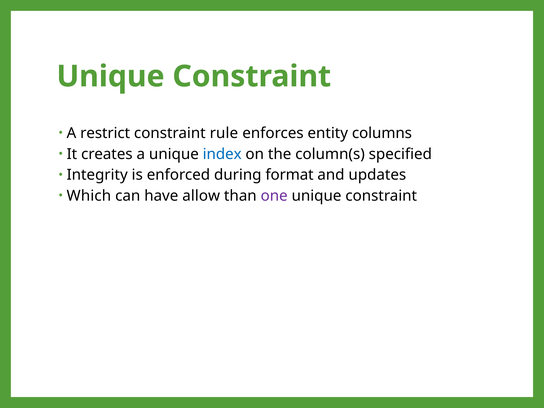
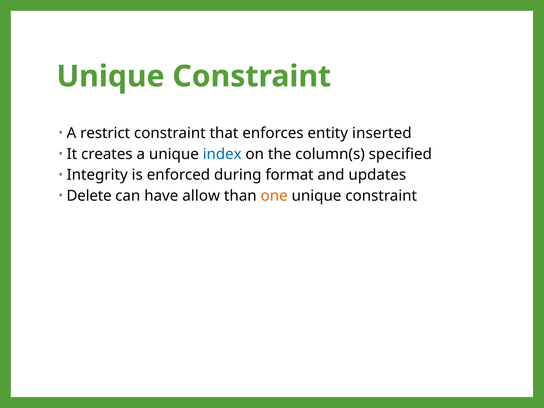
rule: rule -> that (224, 133)
columns: columns -> inserted (382, 133)
Which: Which -> Delete (89, 196)
one colour: purple -> orange (274, 196)
